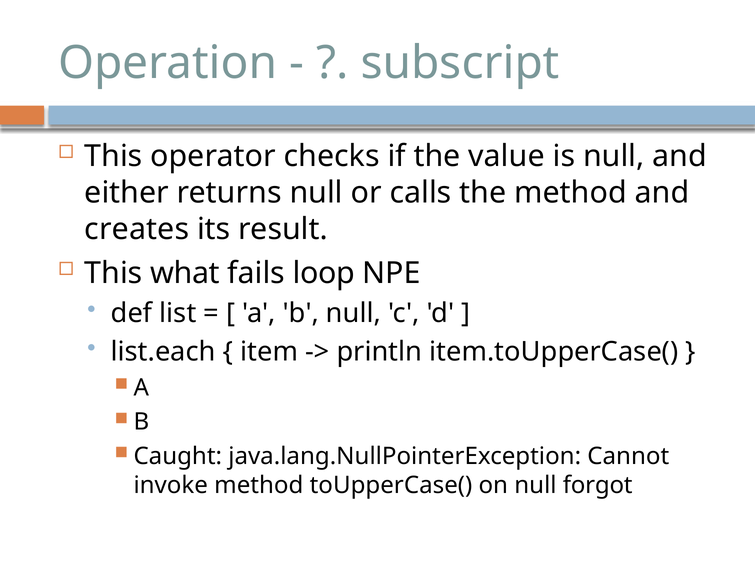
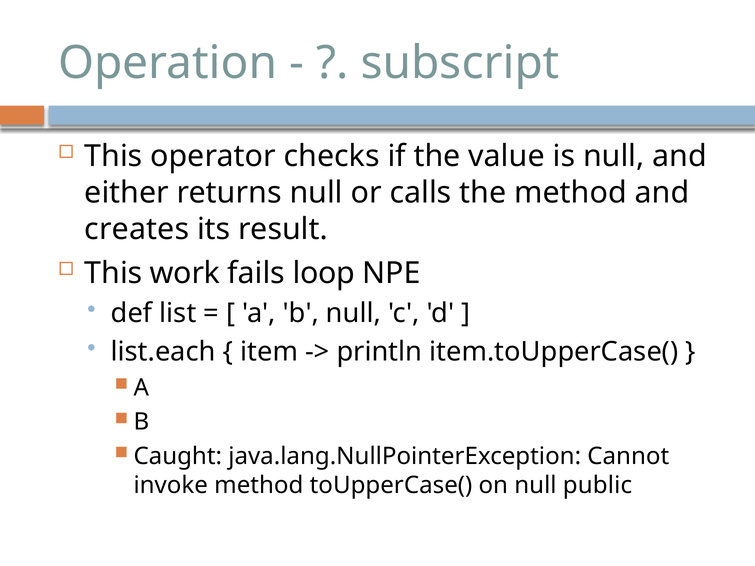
what: what -> work (185, 273)
forgot: forgot -> public (597, 485)
